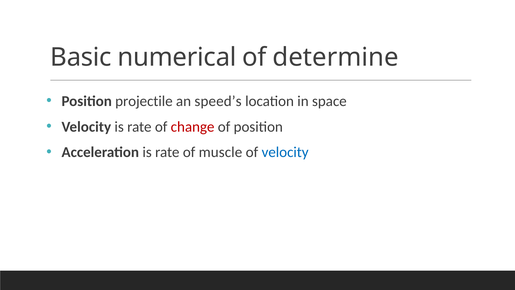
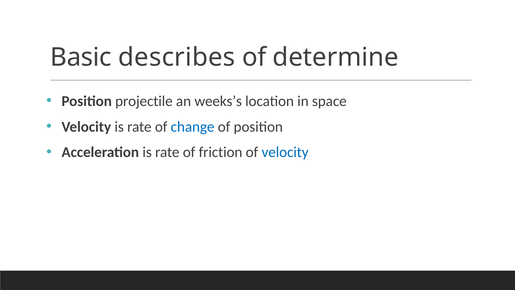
numerical: numerical -> describes (177, 57)
speed’s: speed’s -> weeks’s (218, 101)
change colour: red -> blue (193, 127)
muscle: muscle -> friction (221, 152)
